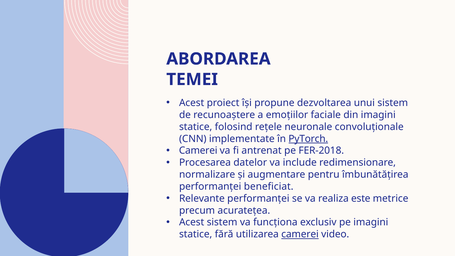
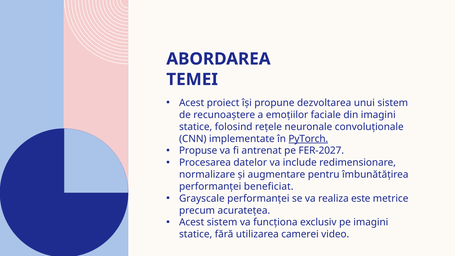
Camerei: Camerei -> Propuse (198, 151)
FER-2018: FER-2018 -> FER-2027 (321, 151)
Relevante: Relevante -> Grayscale (202, 198)
camerei underline: present -> none (300, 234)
